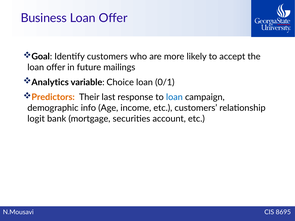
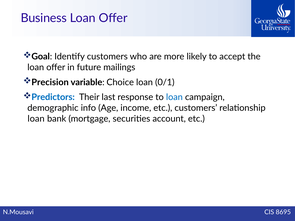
Analytics: Analytics -> Precision (50, 82)
Predictors colour: orange -> blue (53, 97)
logit: logit -> loan (36, 119)
